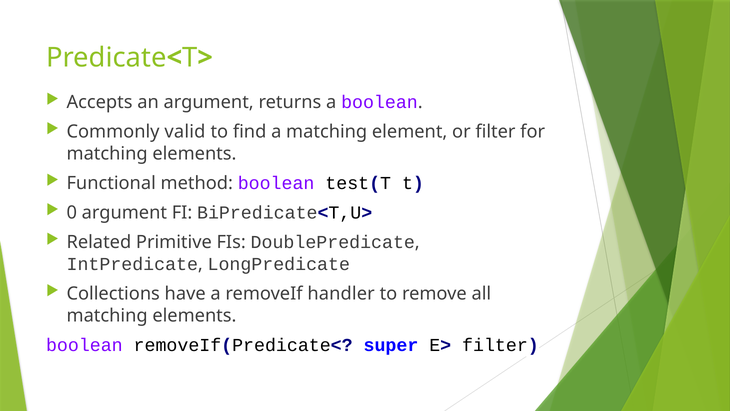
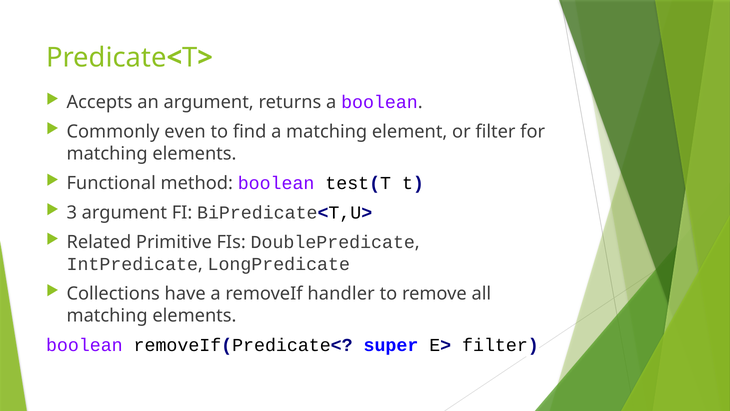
valid: valid -> even (185, 131)
0: 0 -> 3 (72, 212)
